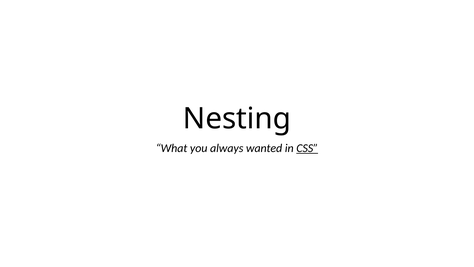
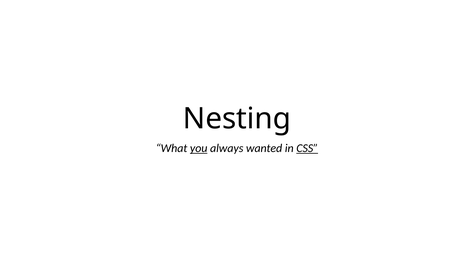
you underline: none -> present (199, 148)
